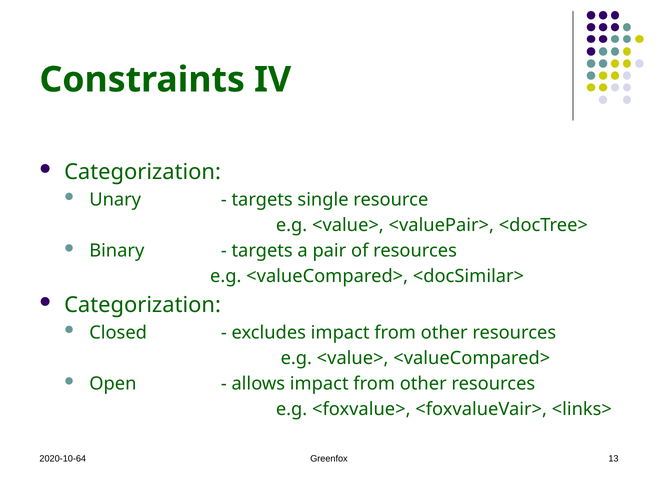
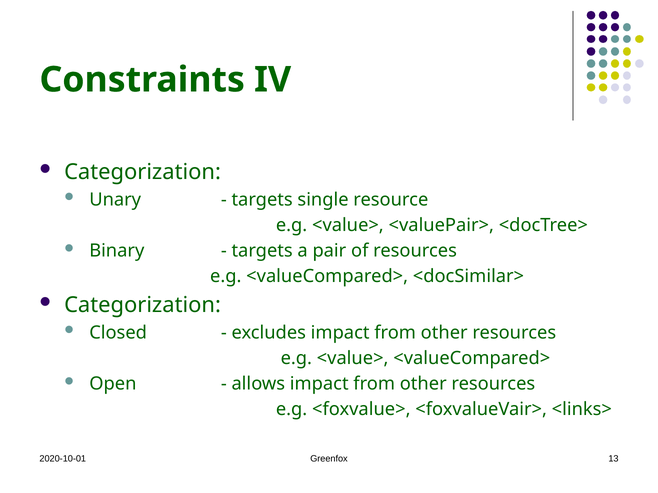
2020-10-64: 2020-10-64 -> 2020-10-01 (63, 459)
